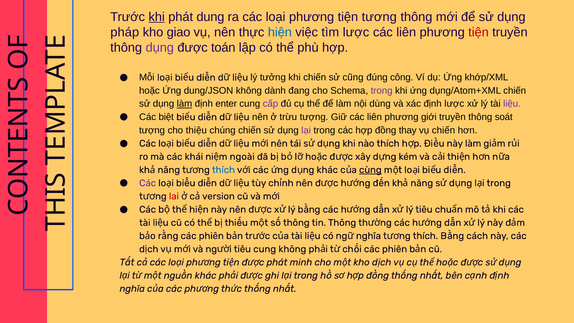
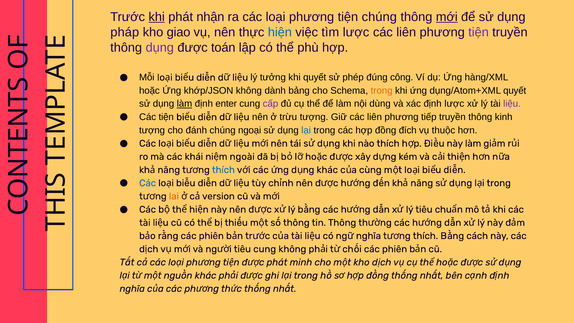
dung: dung -> nhận (210, 17)
tiện tương: tương -> chúng (379, 17)
mới underline: none -> present (447, 17)
tiện colour: red -> purple (479, 32)
khi chiến: chiến -> quyết (315, 77)
cũng: cũng -> phép (353, 77)
khớp/XML: khớp/XML -> hàng/XML (486, 77)
dung/JSON: dung/JSON -> khớp/JSON (209, 91)
đang: đang -> bảng (299, 91)
trong colour: purple -> orange (382, 91)
dụng/Atom+XML chiến: chiến -> quyết (515, 91)
Các biệt: biệt -> tiện (166, 117)
giới: giới -> tiếp (429, 117)
soát: soát -> kinh (504, 117)
thiệu: thiệu -> đánh (196, 130)
chúng chiến: chiến -> ngoại (250, 130)
lại colour: purple -> blue (306, 130)
thay: thay -> đích (408, 130)
vụ chiến: chiến -> thuộc (444, 130)
cùng underline: present -> none (370, 170)
Các colour: purple -> blue (148, 183)
lai colour: red -> orange (174, 196)
